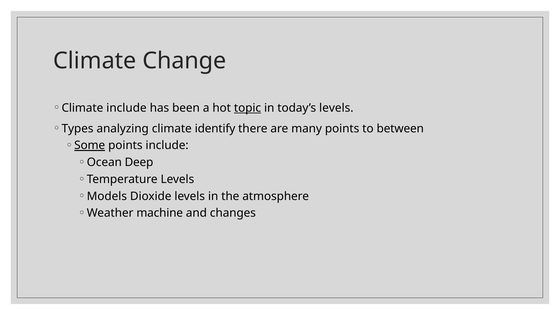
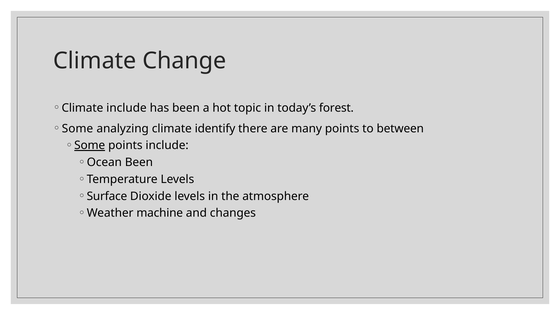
topic underline: present -> none (248, 108)
today’s levels: levels -> forest (336, 108)
Types: Types -> Some (77, 129)
Ocean Deep: Deep -> Been (139, 162)
Models: Models -> Surface (107, 196)
